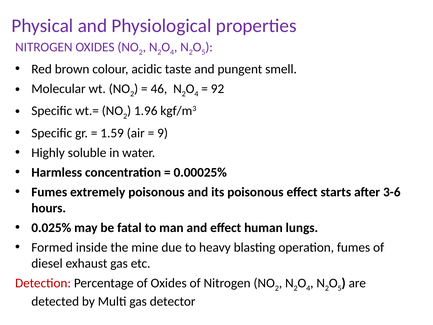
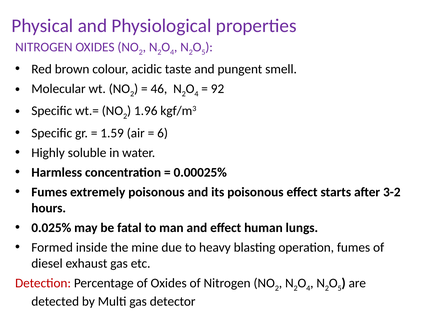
9: 9 -> 6 (163, 133)
3-6: 3-6 -> 3-2 (392, 192)
